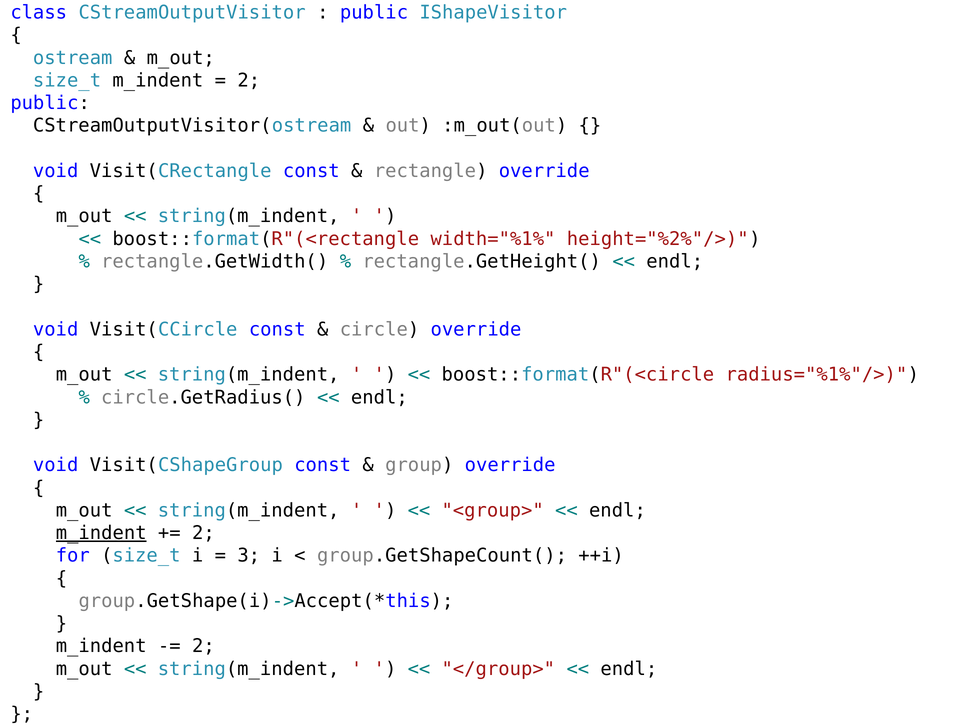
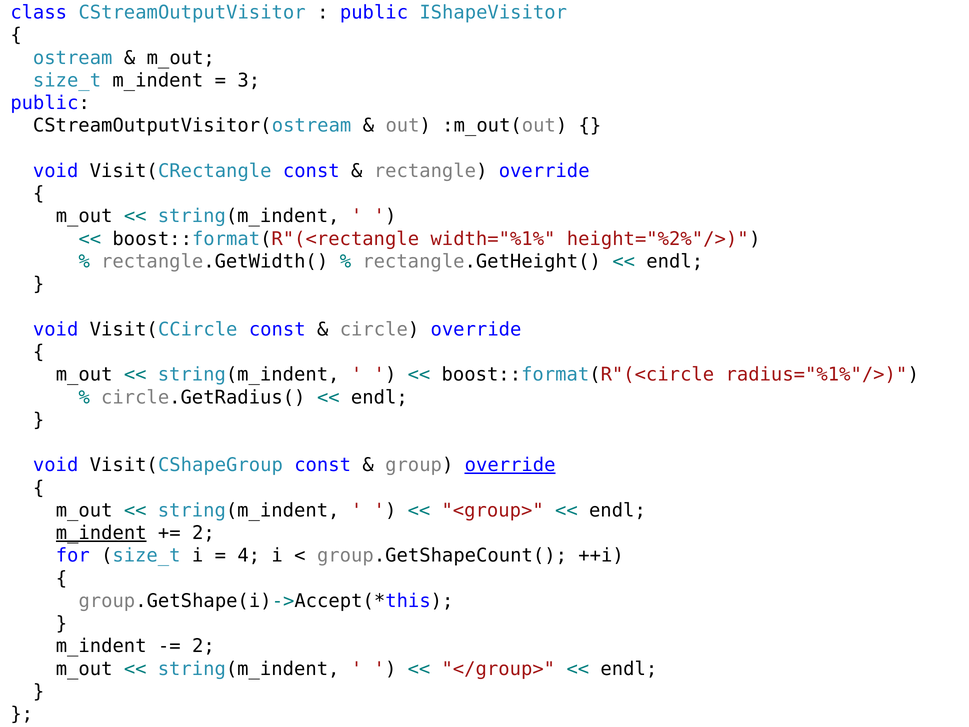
2: 2 -> 3 (249, 80)
override underline: none -> present (510, 465)
3: 3 -> 4 (249, 556)
